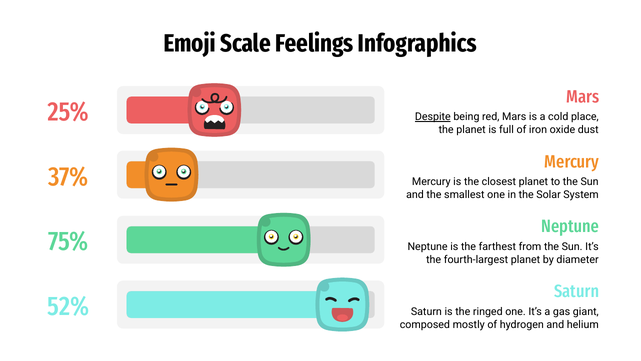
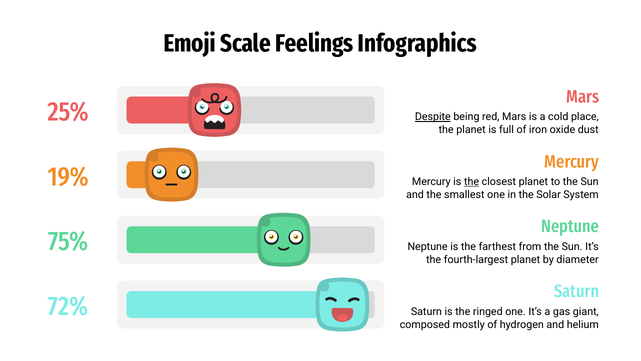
37%: 37% -> 19% (68, 177)
the underline: none -> present (472, 182)
52%: 52% -> 72% (68, 306)
